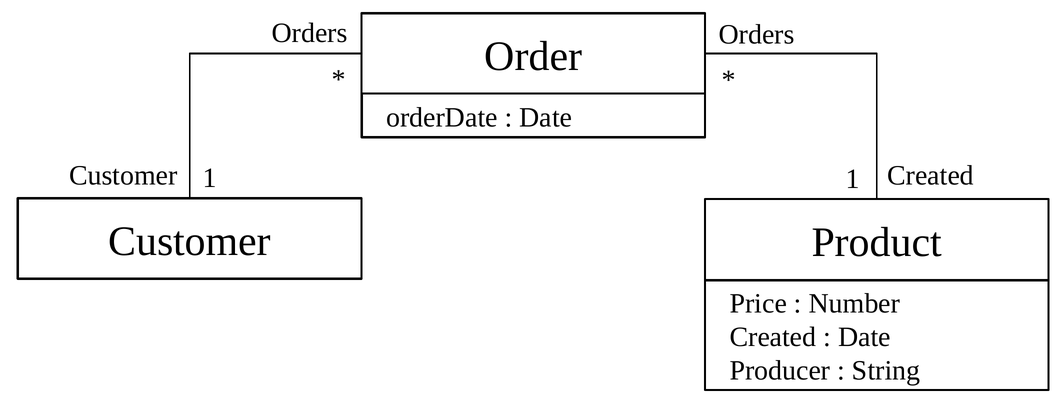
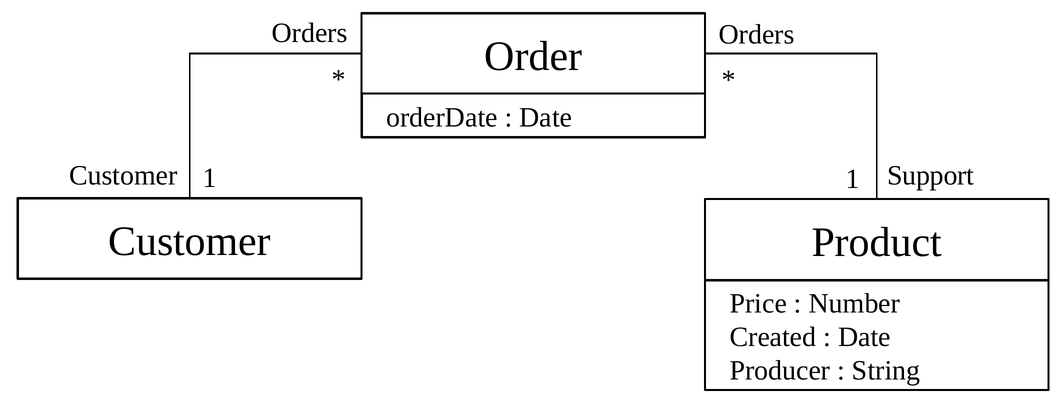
Created: Created -> Support (931, 176)
